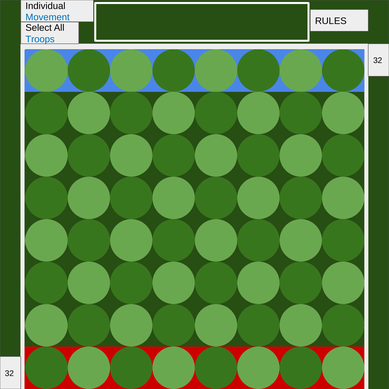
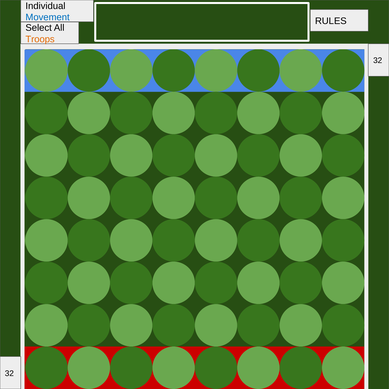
Troops colour: blue -> orange (40, 39)
